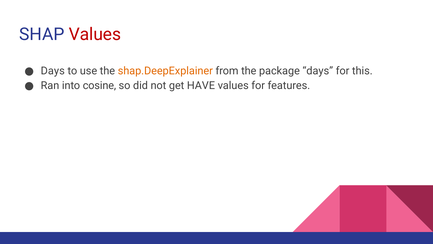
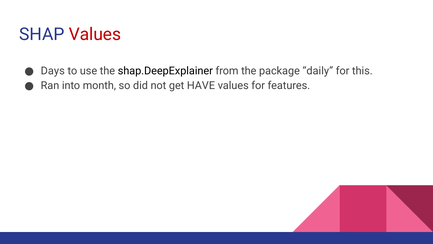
shap.DeepExplainer colour: orange -> black (165, 71)
package days: days -> daily (318, 71)
cosine: cosine -> month (99, 85)
